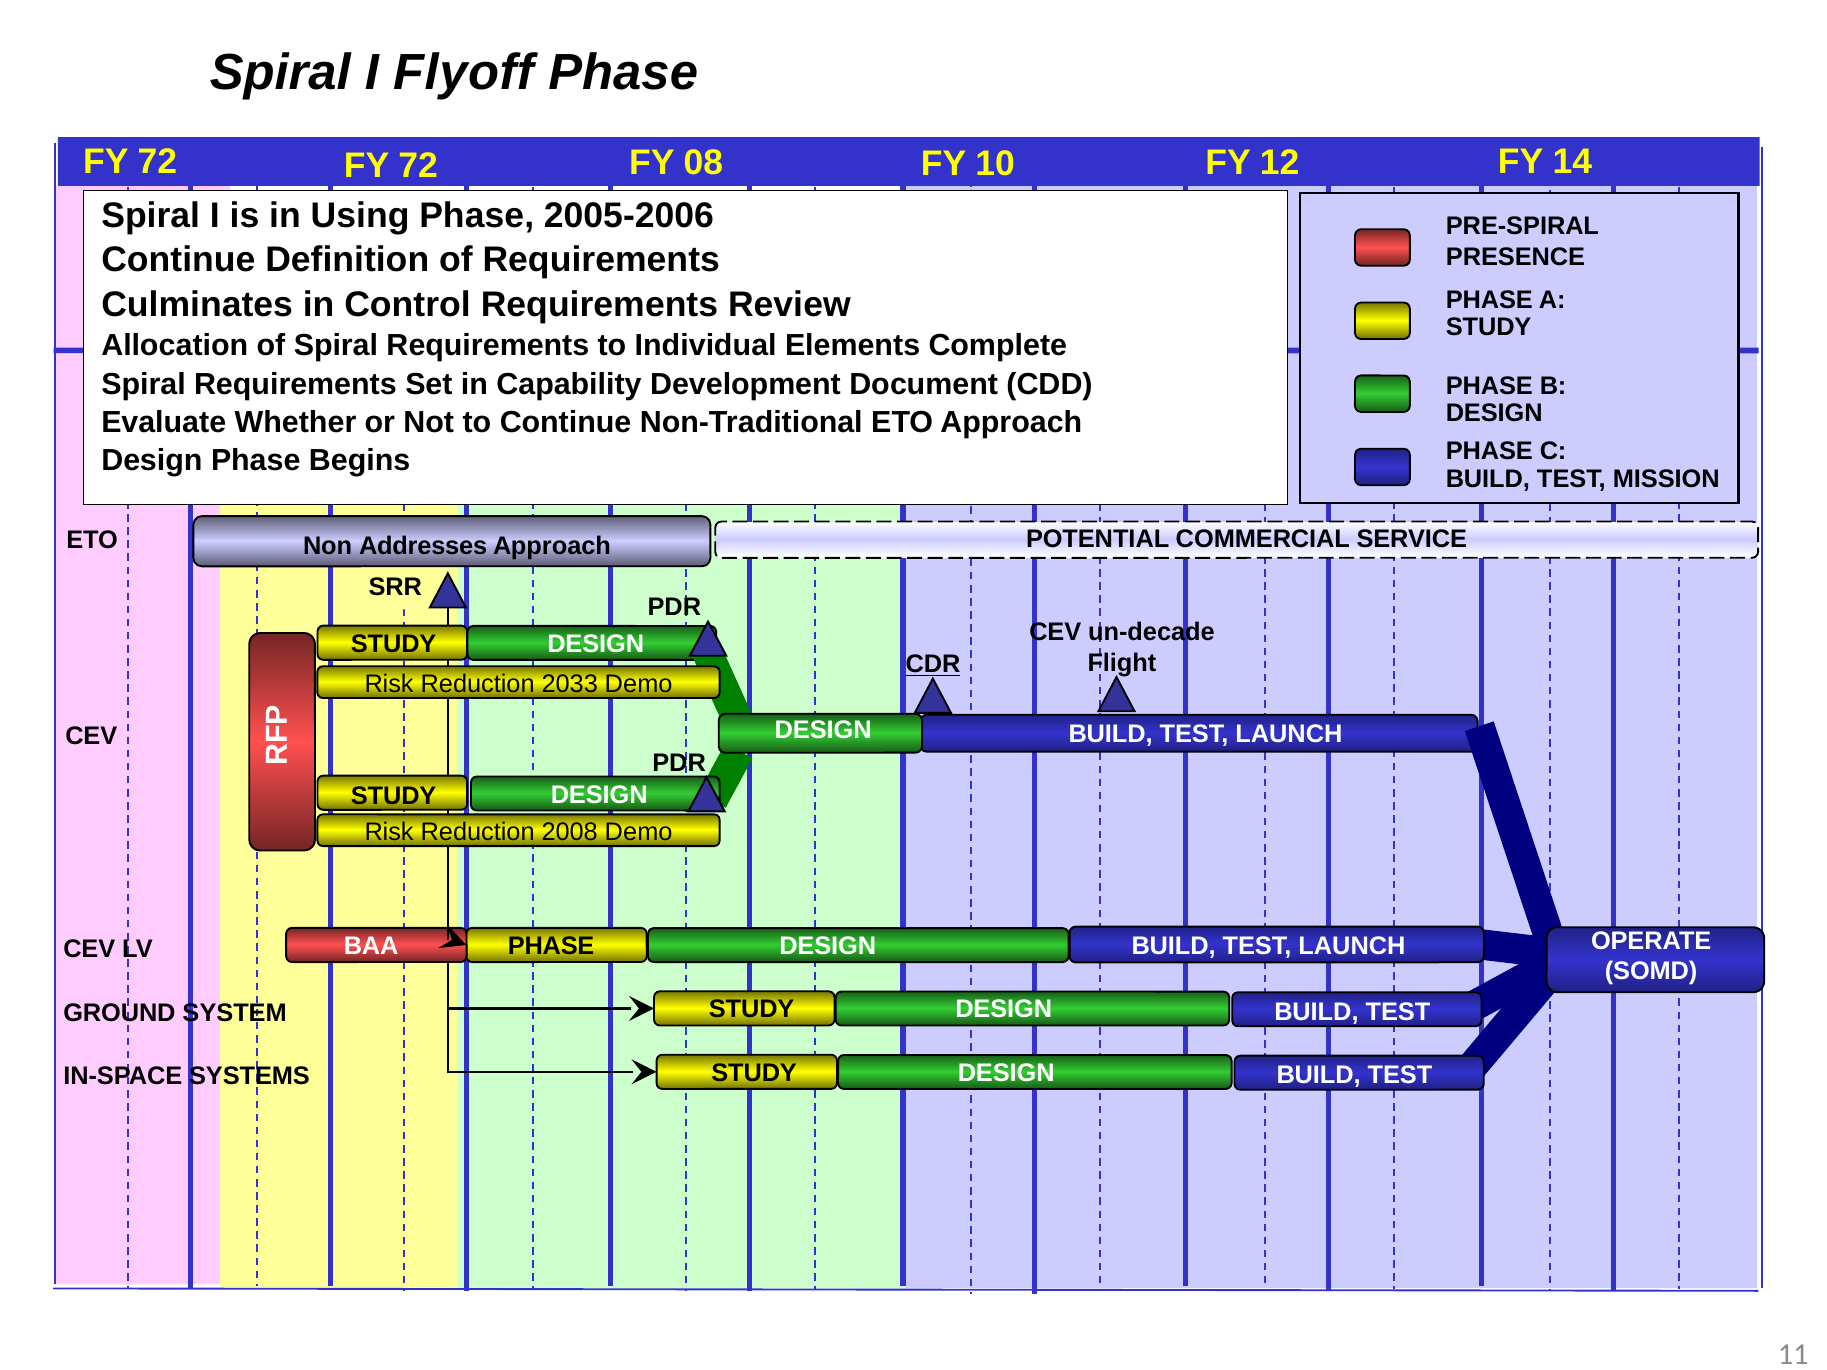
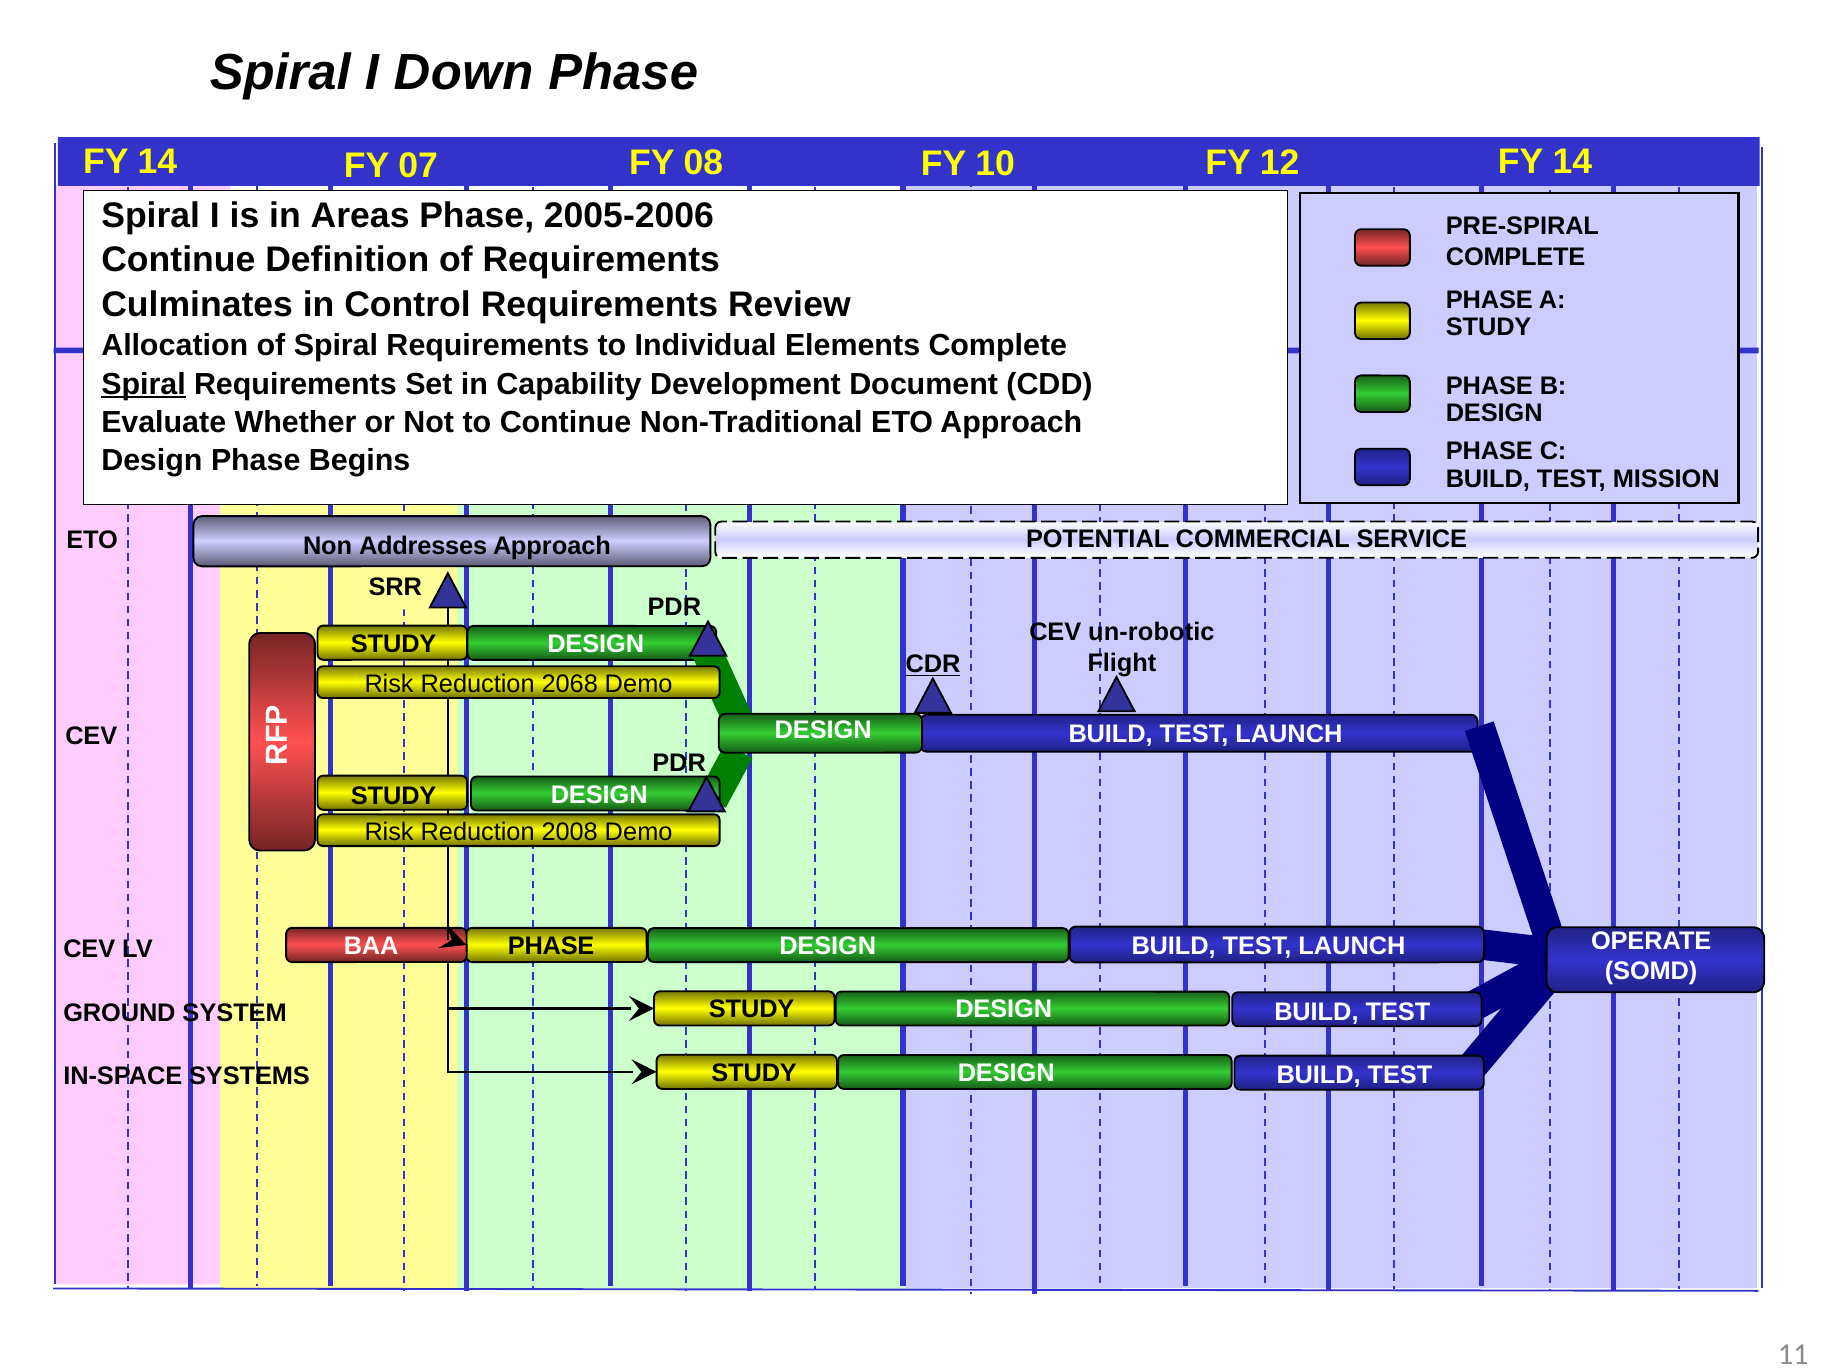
Flyoff: Flyoff -> Down (464, 72)
72: 72 -> 14 (157, 162)
72: 72 -> 07 (418, 165)
Using: Using -> Areas (360, 215)
PRESENCE: PRESENCE -> COMPLETE (1516, 257)
Spiral underline: none -> present (144, 384)
un-decade: un-decade -> un-robotic (1151, 633)
2033: 2033 -> 2068 (570, 684)
